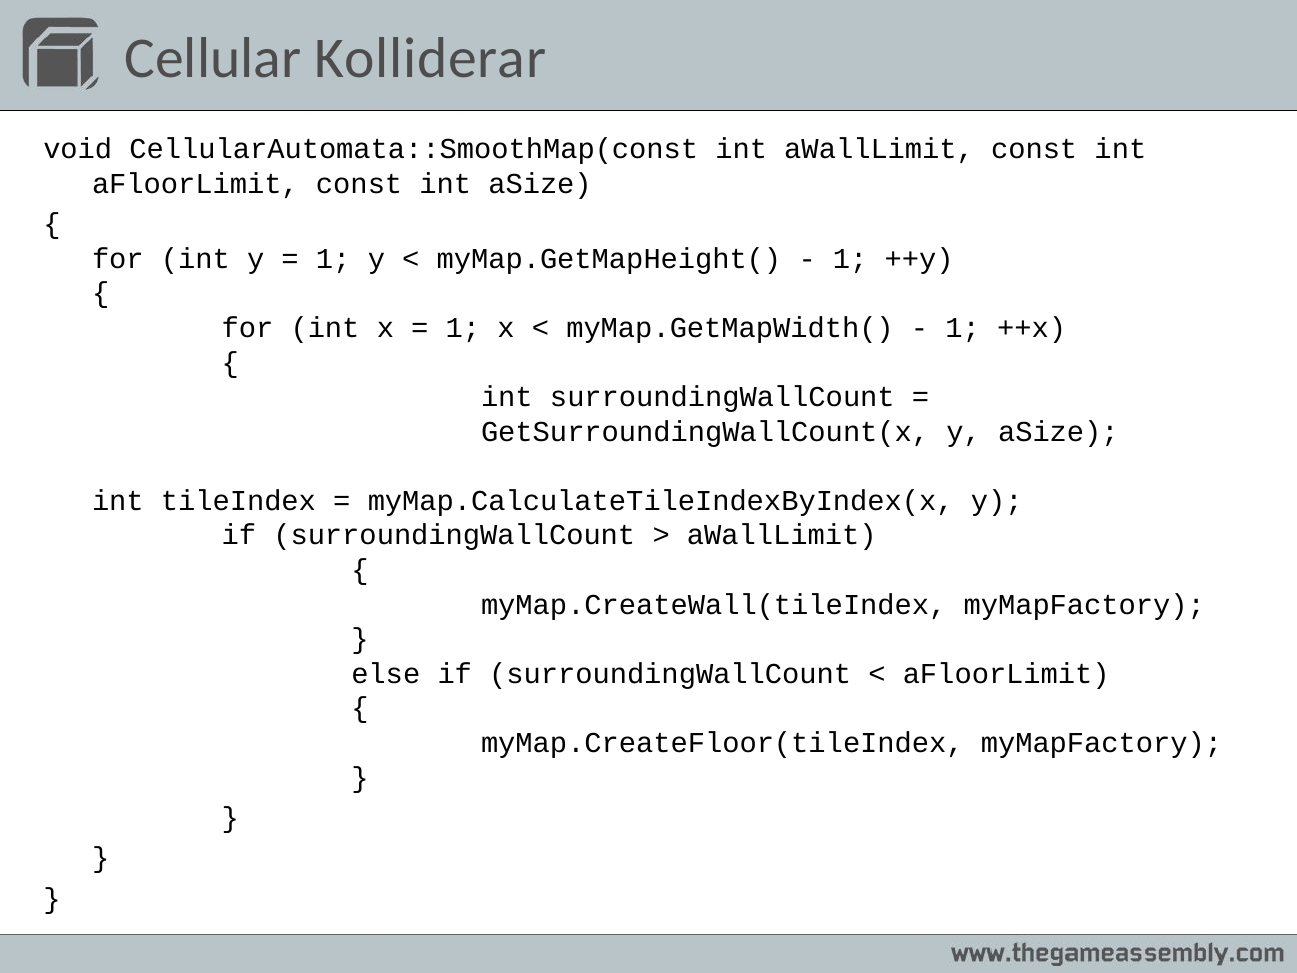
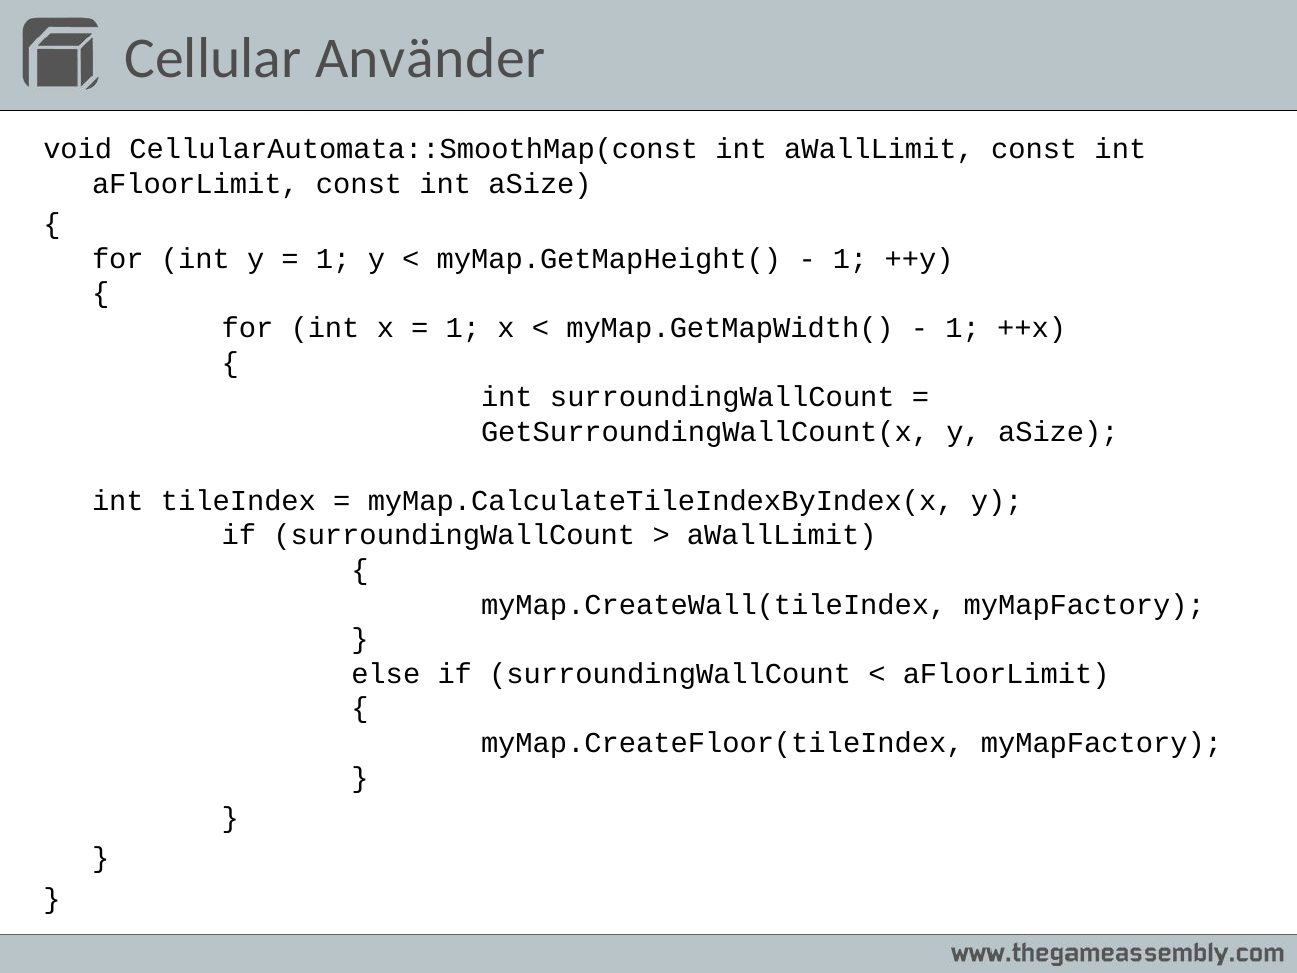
Kolliderar: Kolliderar -> Använder (430, 58)
